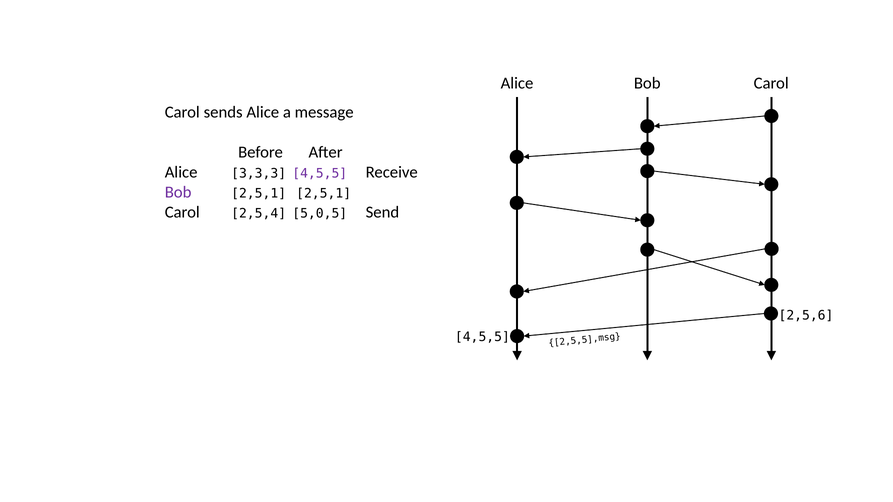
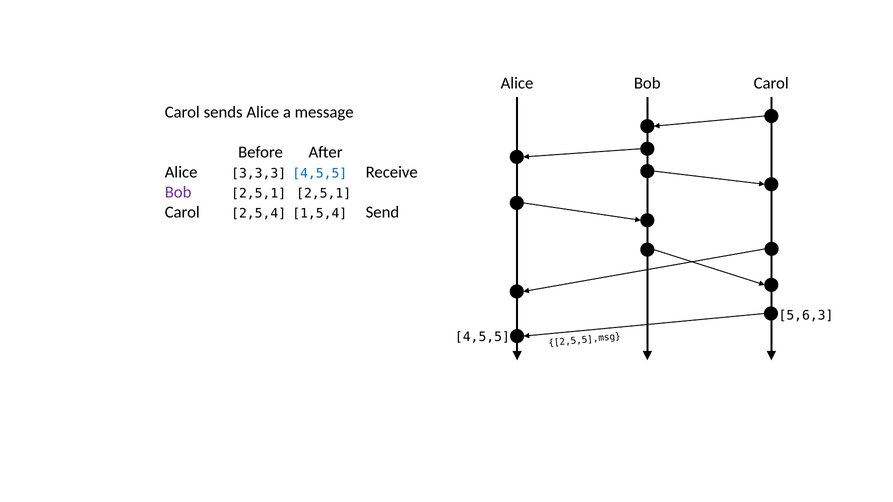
4,5,5 colour: purple -> blue (320, 174)
5,0,5: 5,0,5 -> 1,5,4 (320, 214)
2,5,6: 2,5,6 -> 5,6,3 (806, 316)
